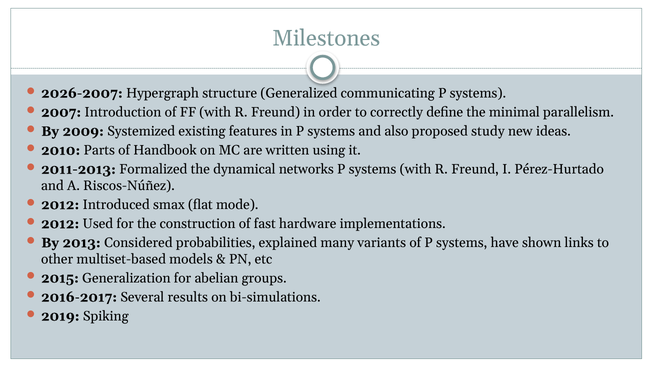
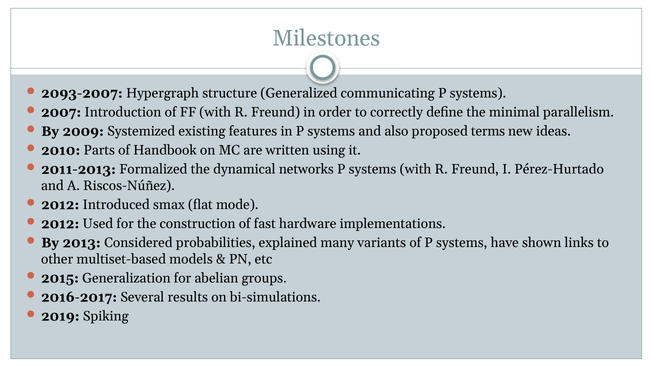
2026-2007: 2026-2007 -> 2093-2007 (82, 93)
study: study -> terms (488, 131)
